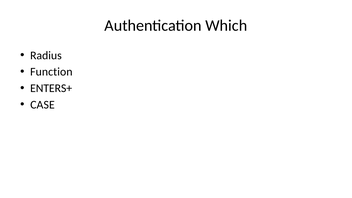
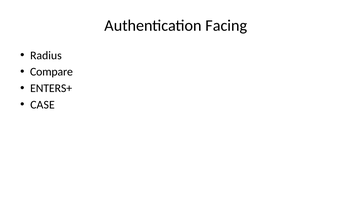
Which: Which -> Facing (226, 26)
Function: Function -> Compare (51, 72)
